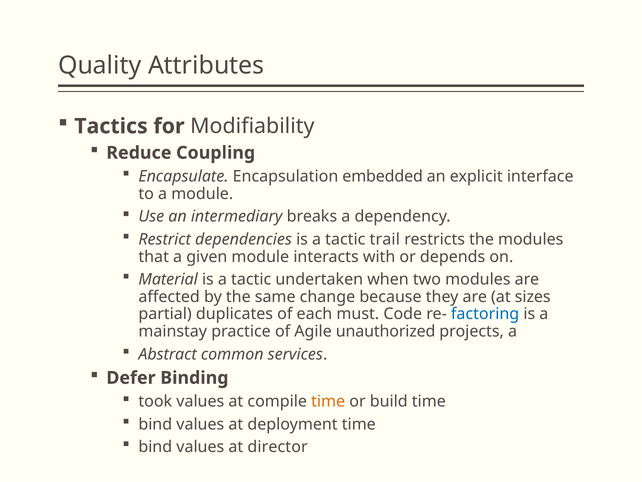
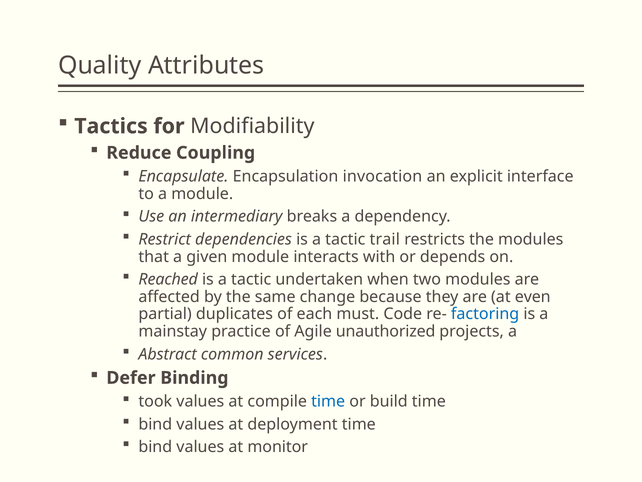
embedded: embedded -> invocation (382, 176)
Material: Material -> Reached (168, 279)
sizes: sizes -> even (533, 296)
time colour: orange -> blue (328, 401)
director: director -> monitor (278, 447)
